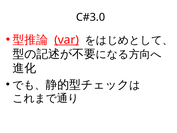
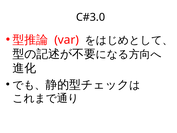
var underline: present -> none (67, 40)
